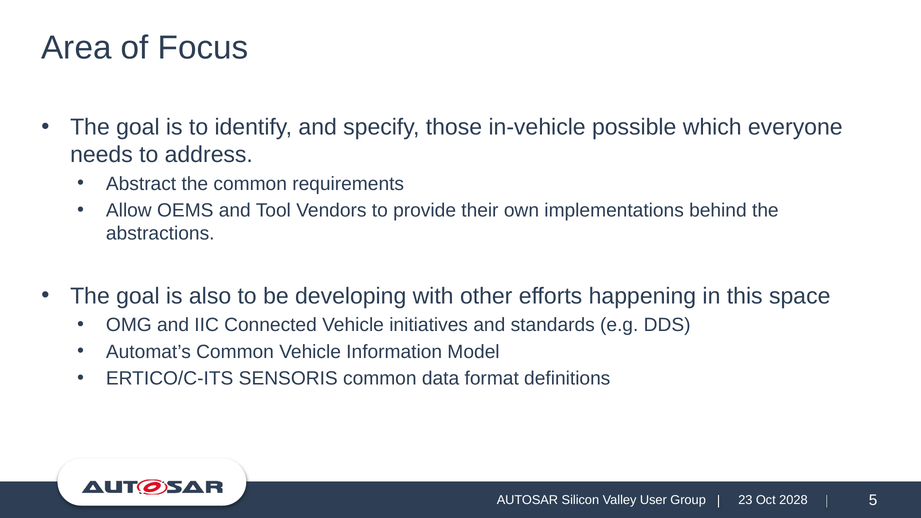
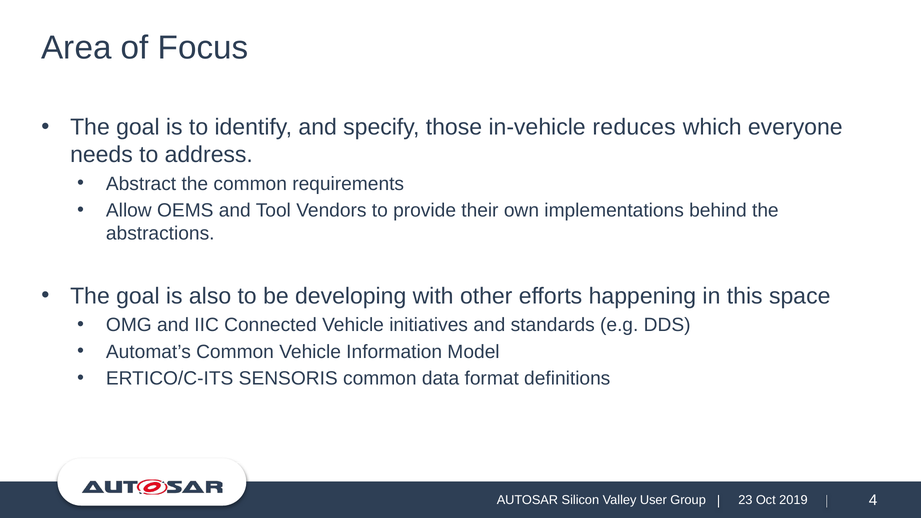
possible: possible -> reduces (634, 127)
2028: 2028 -> 2019 (793, 500)
5: 5 -> 4 (873, 500)
